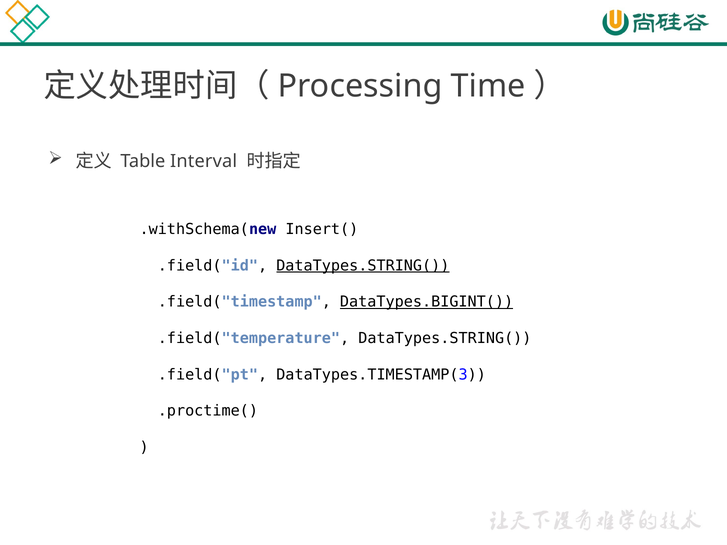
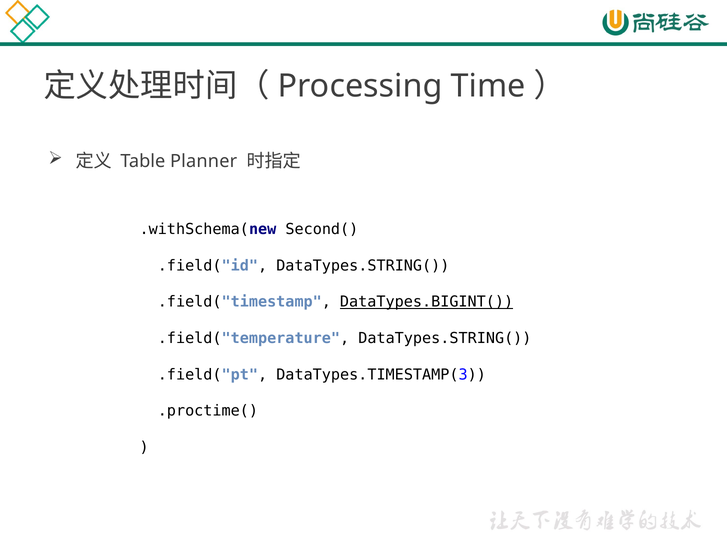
Interval: Interval -> Planner (204, 161)
Insert(: Insert( -> Second( (322, 229)
DataTypes.STRING( underline: present -> none (363, 266)
